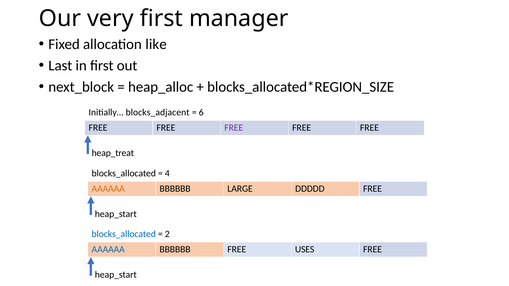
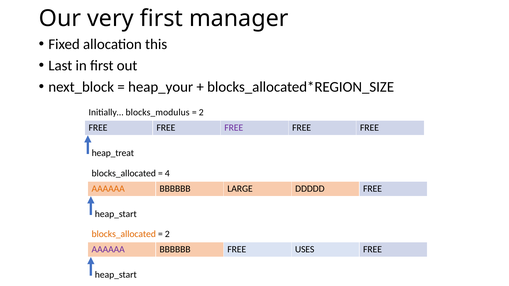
like: like -> this (156, 44)
heap_alloc: heap_alloc -> heap_your (161, 87)
blocks_adjacent: blocks_adjacent -> blocks_modulus (158, 112)
6: 6 -> 2 (201, 112)
blocks_allocated colour: blue -> orange (124, 234)
AAAAAA colour: blue -> purple (108, 250)
